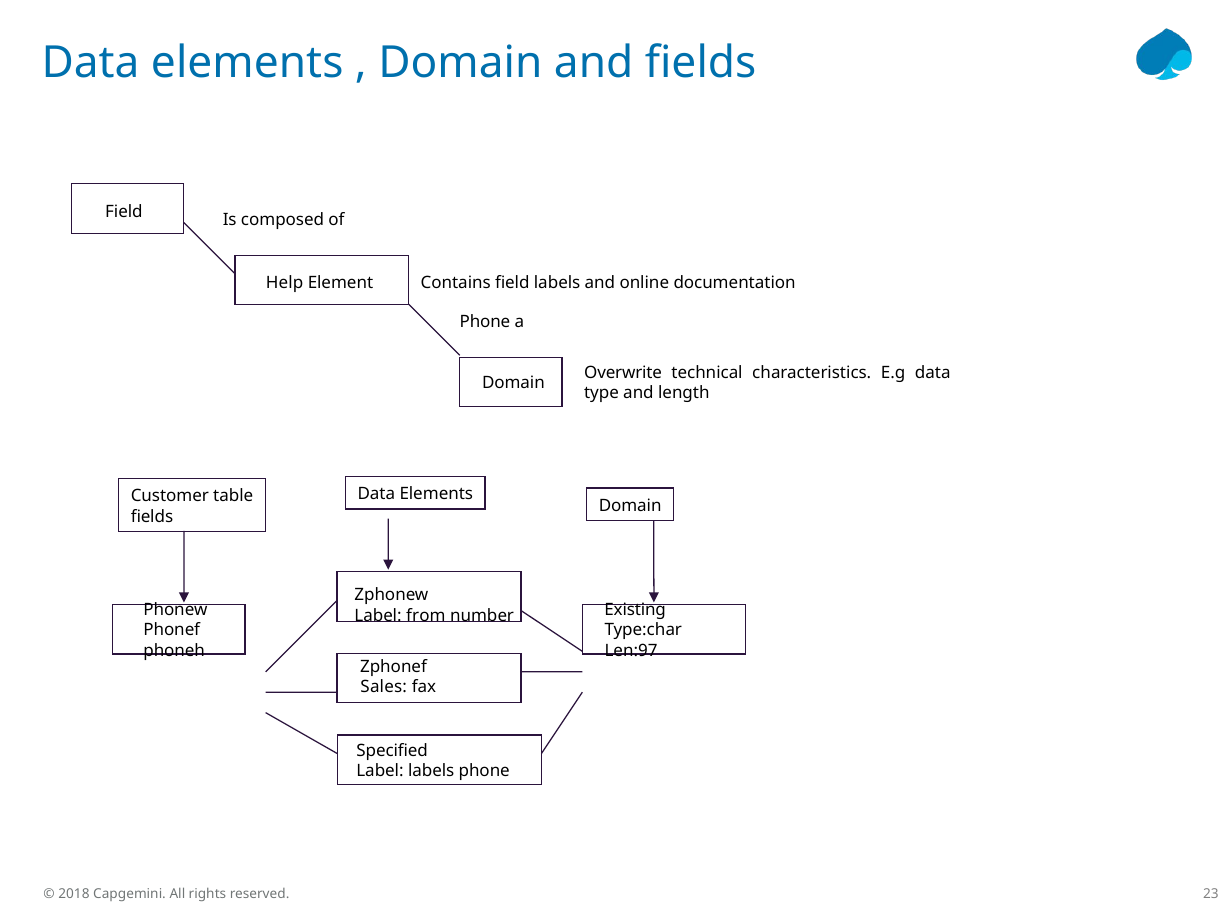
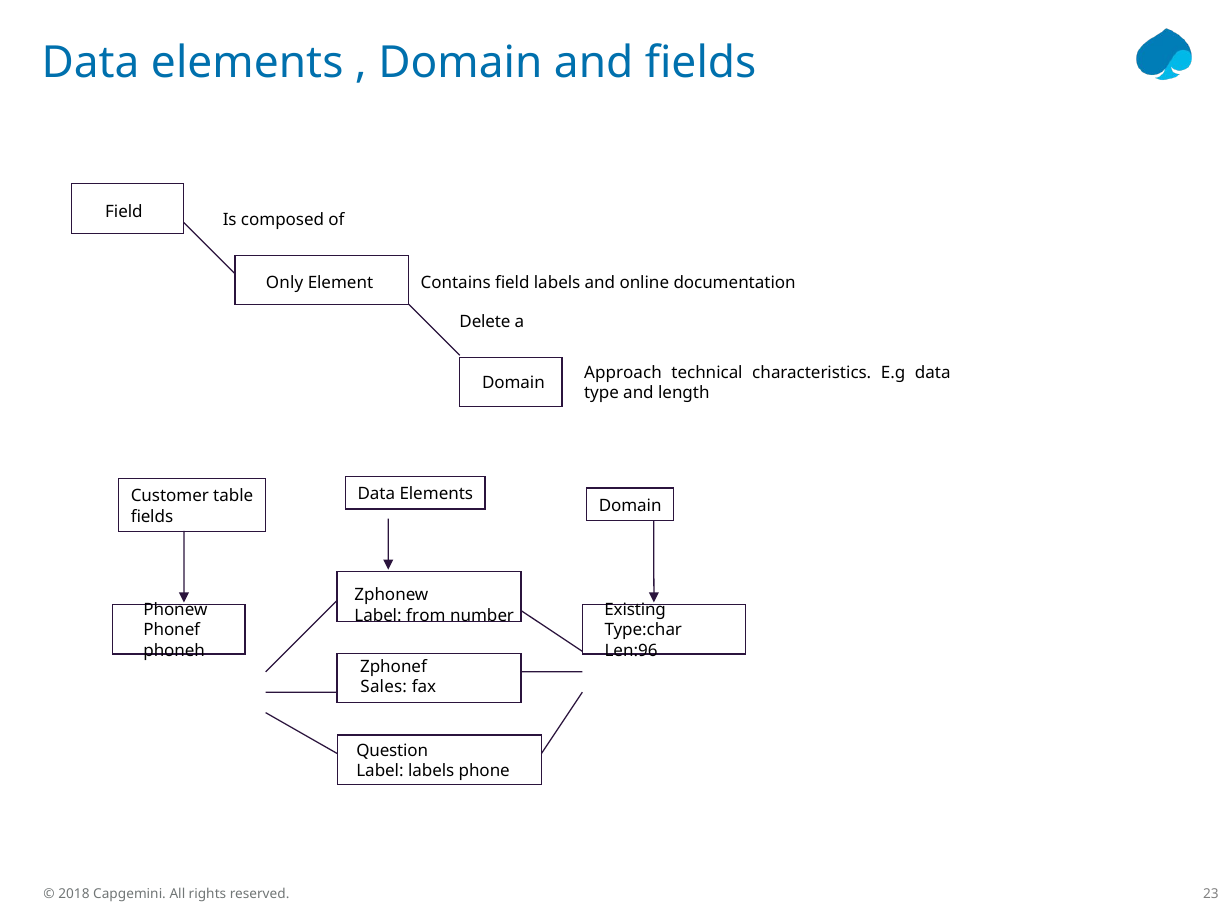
Help: Help -> Only (285, 283)
Phone: Phone -> Delete (485, 322)
Overwrite: Overwrite -> Approach (623, 373)
Len:97: Len:97 -> Len:96 (631, 651)
Specified: Specified -> Question (392, 751)
